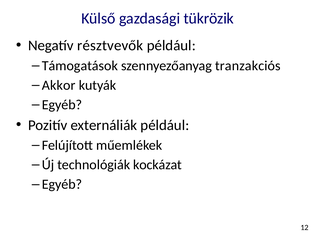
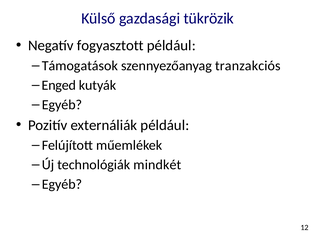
résztvevők: résztvevők -> fogyasztott (110, 46)
Akkor: Akkor -> Enged (59, 85)
kockázat: kockázat -> mindkét (157, 165)
